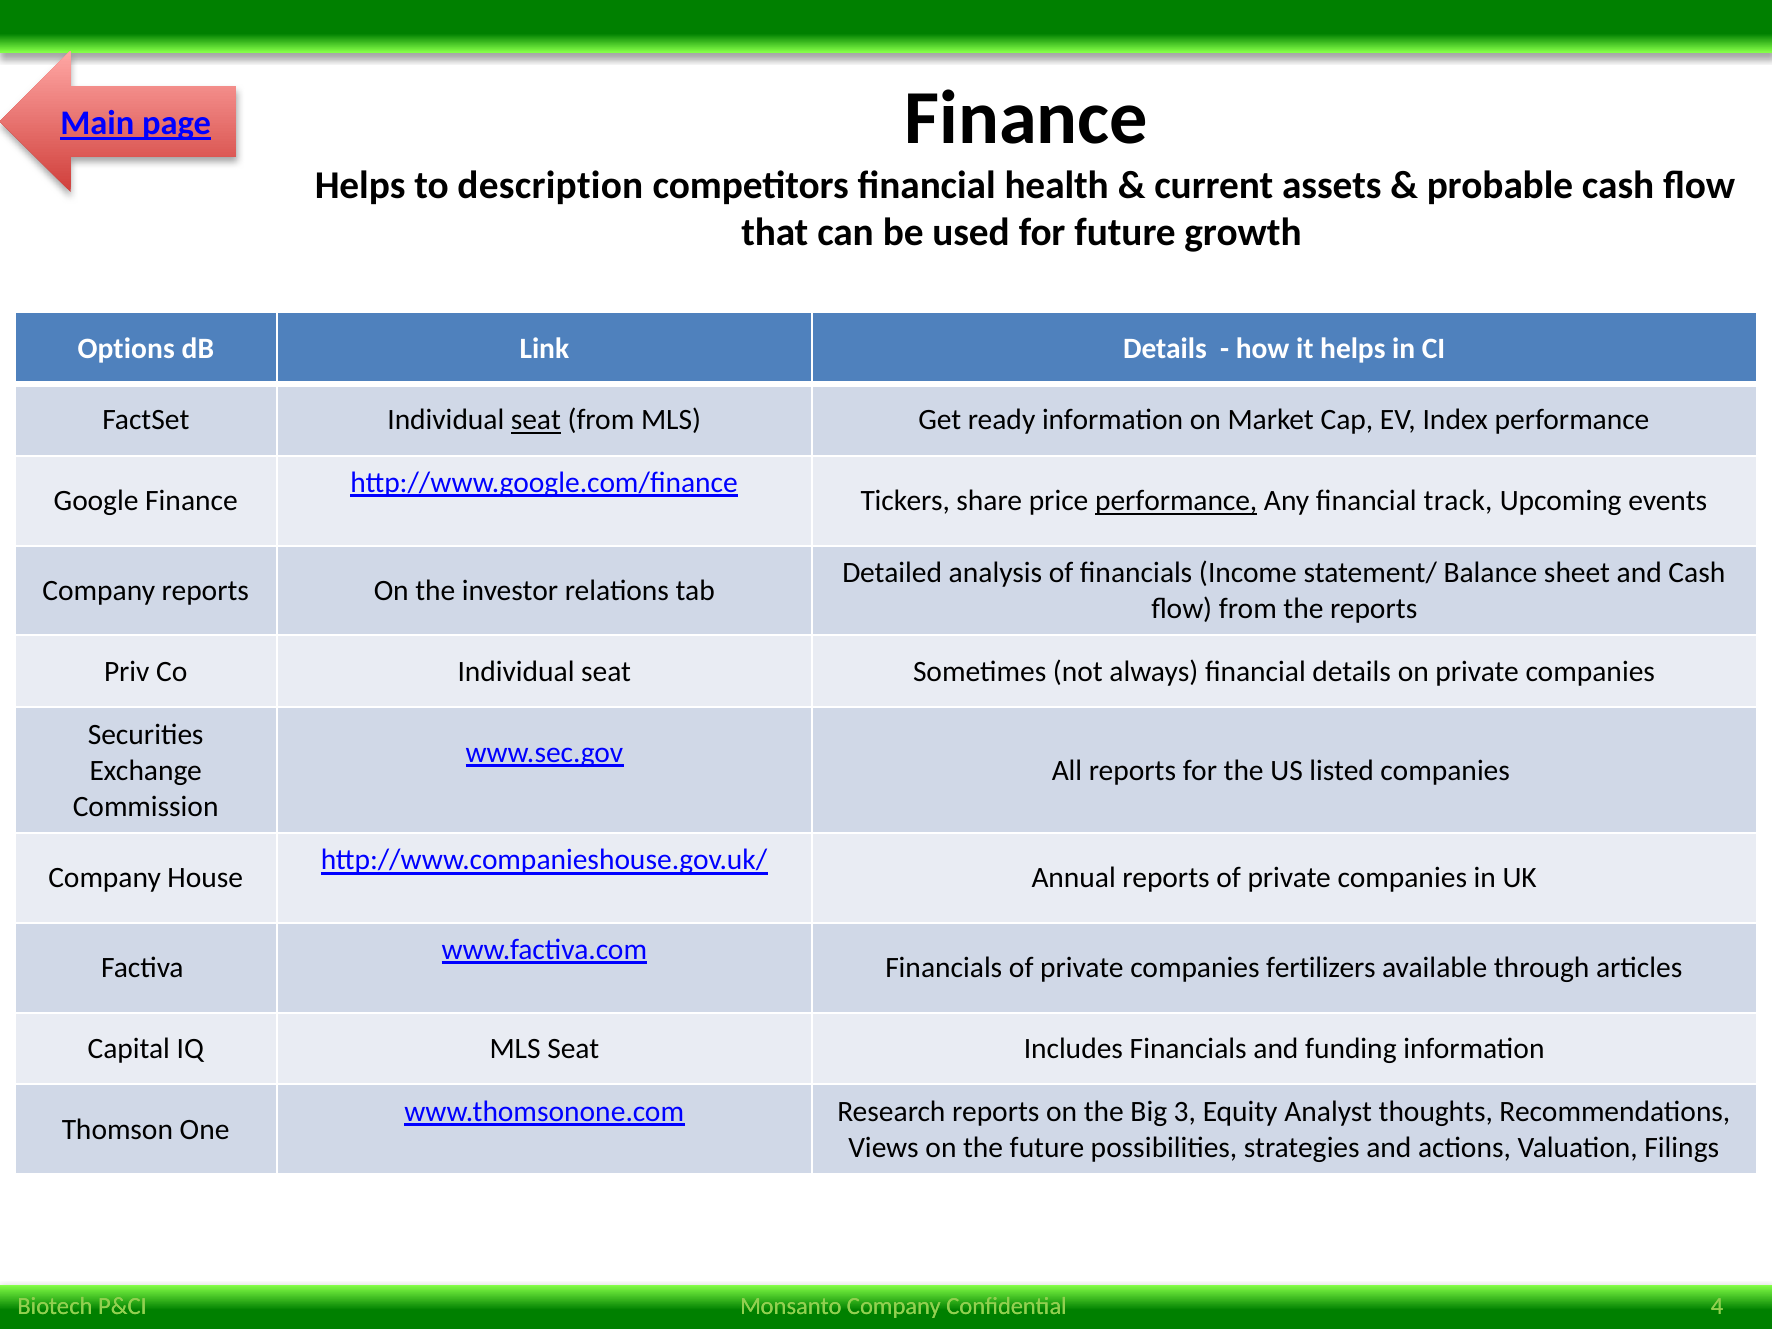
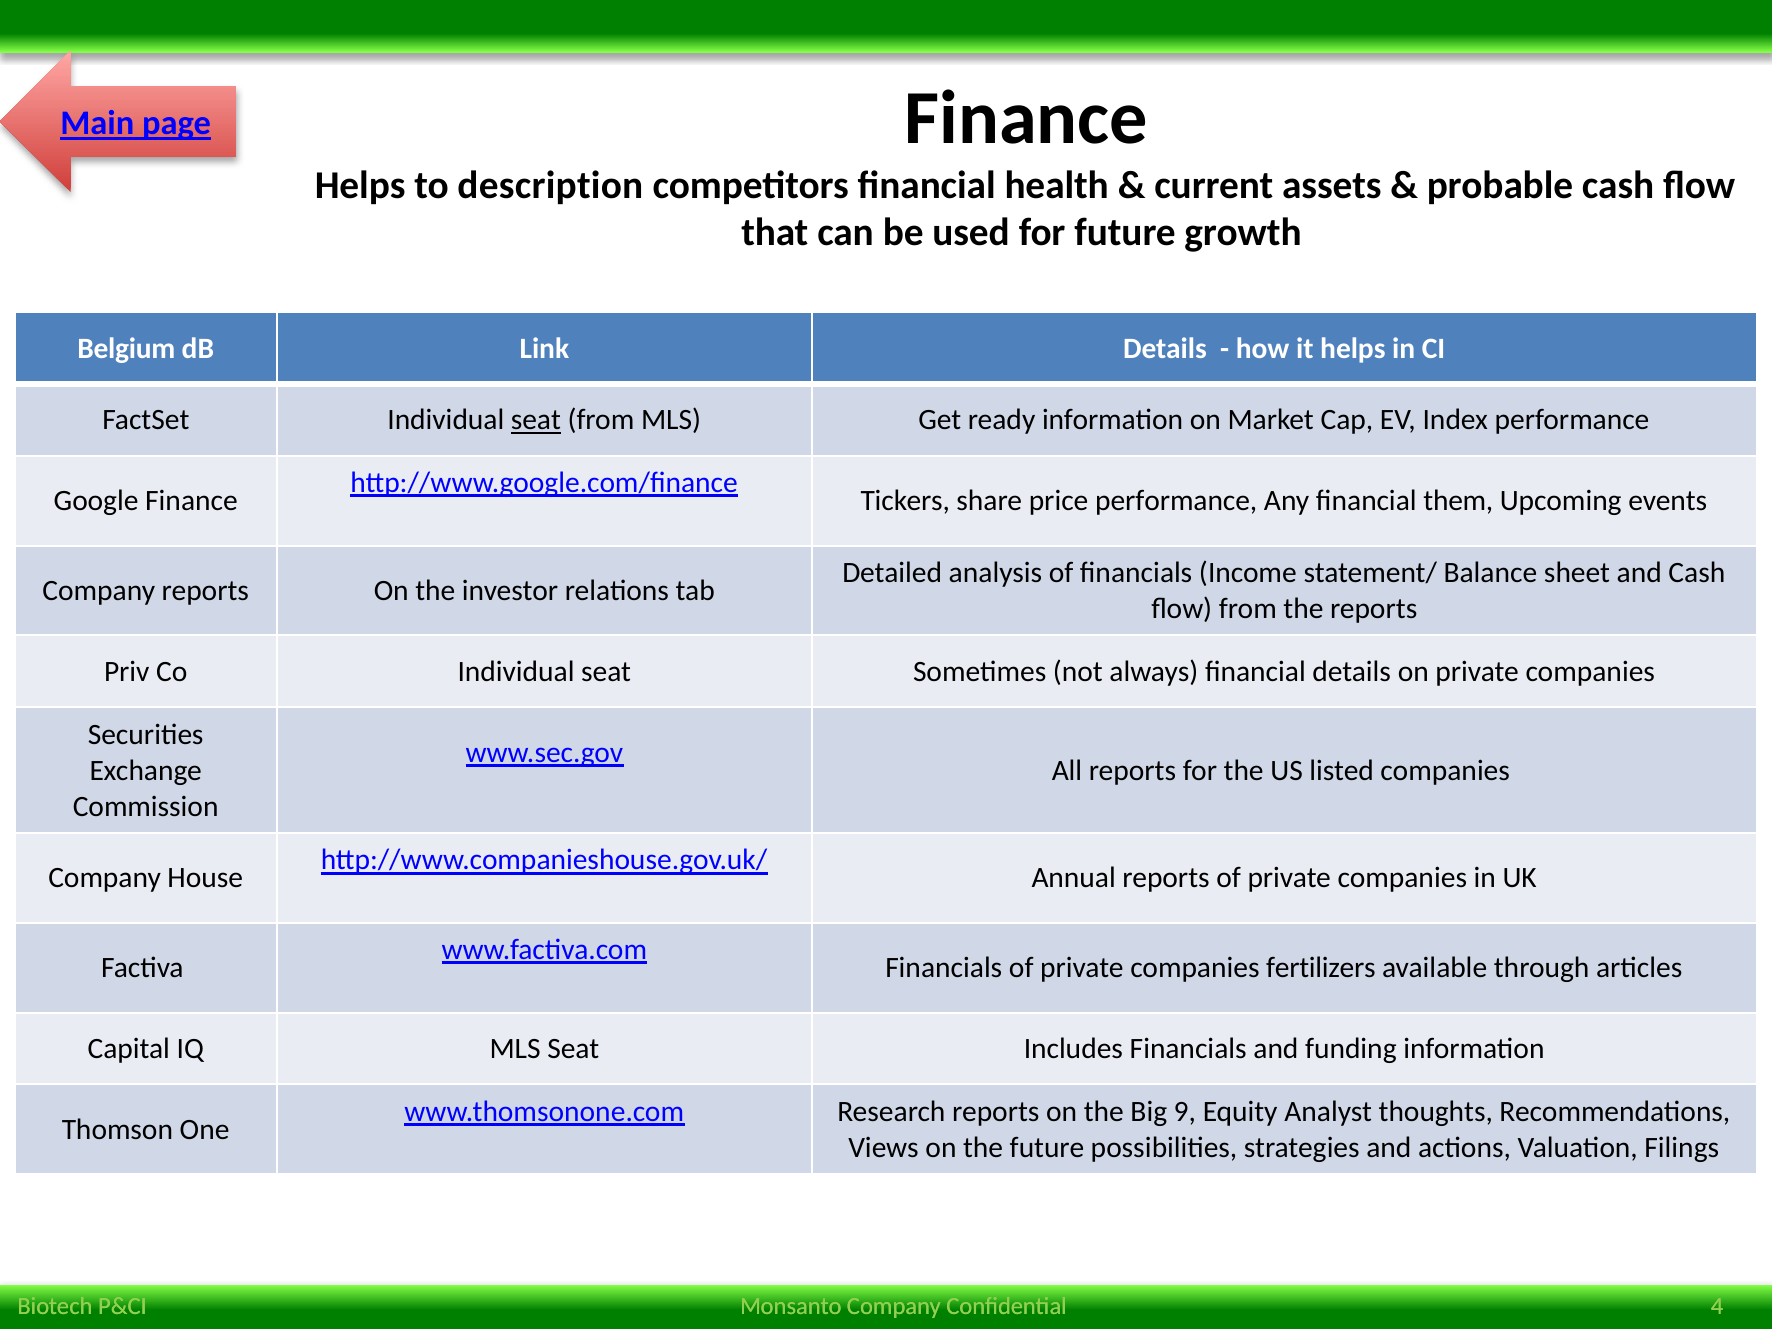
Options: Options -> Belgium (126, 348)
performance underline: present -> none (1176, 501)
track: track -> them (1458, 501)
3: 3 -> 9 (1185, 1112)
